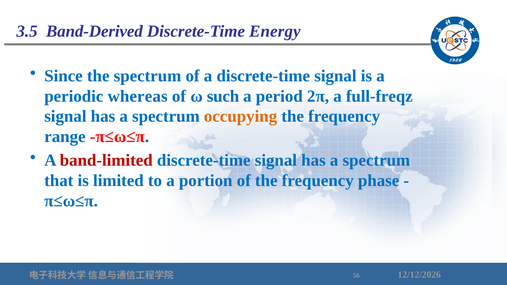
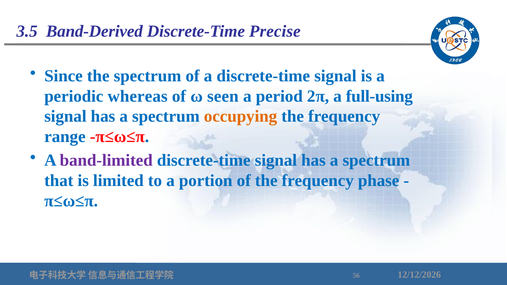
Energy: Energy -> Precise (275, 31)
such: such -> seen (223, 96)
full-freqz: full-freqz -> full-using (379, 96)
band-limited colour: red -> purple (106, 160)
